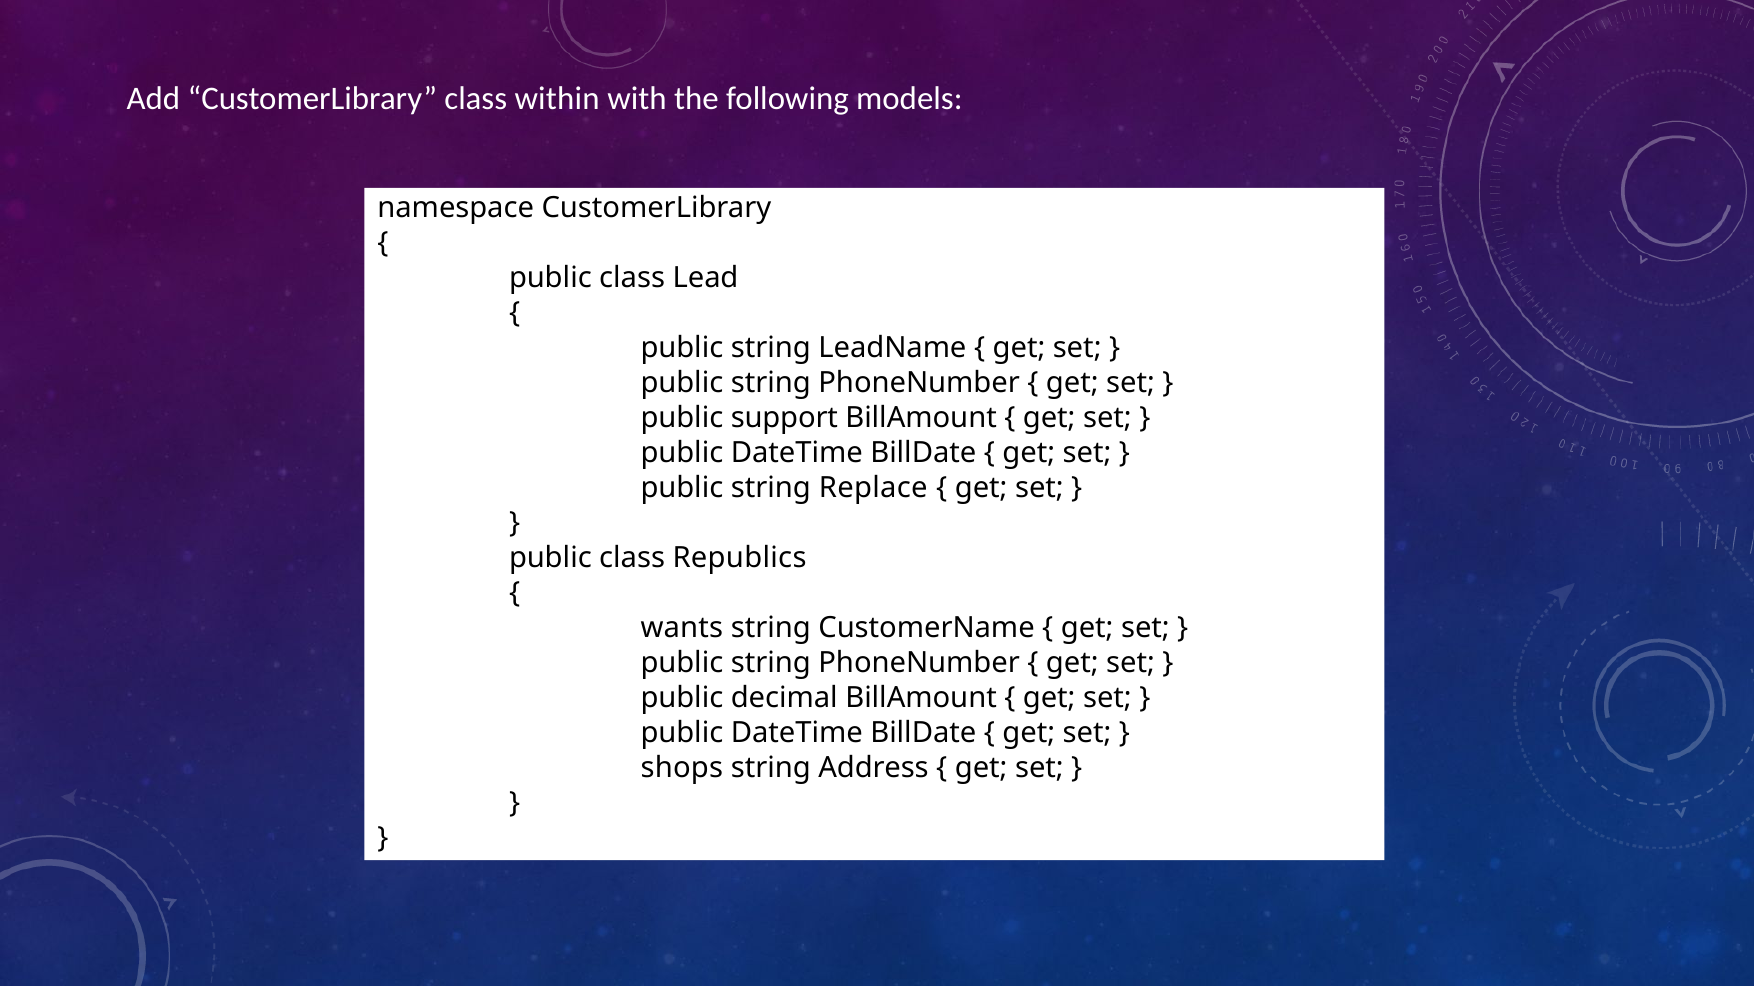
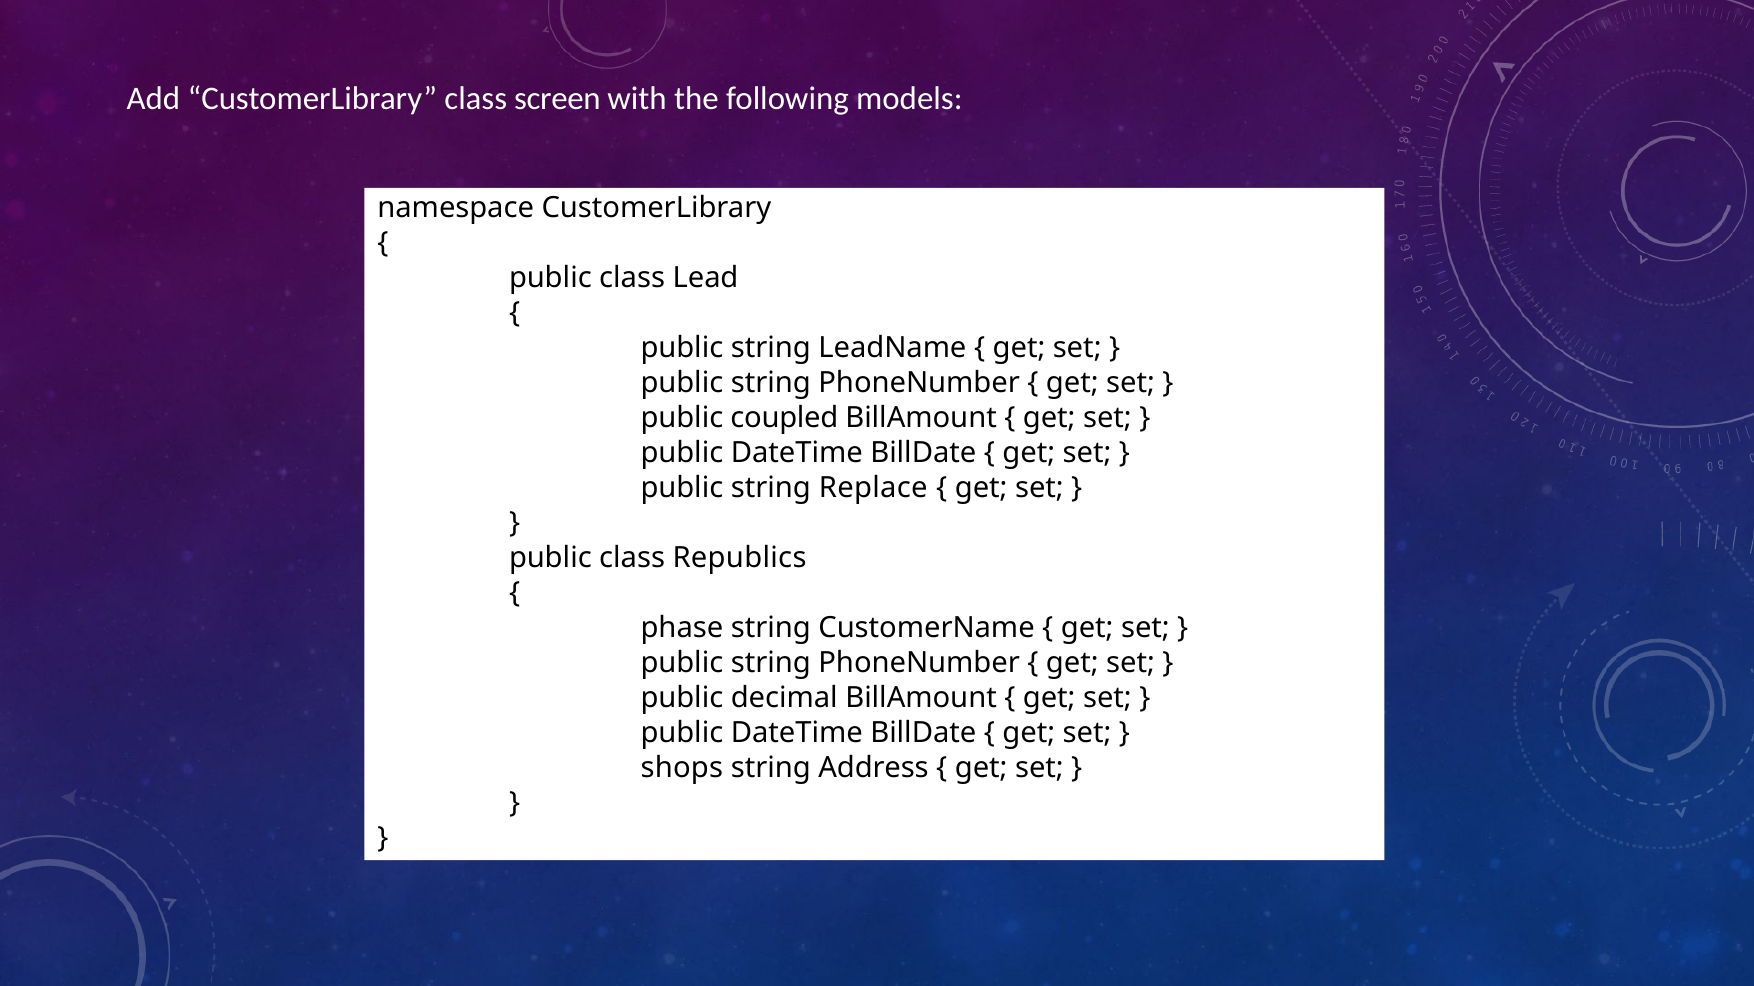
within: within -> screen (557, 98)
support: support -> coupled (784, 418)
wants: wants -> phase (682, 628)
